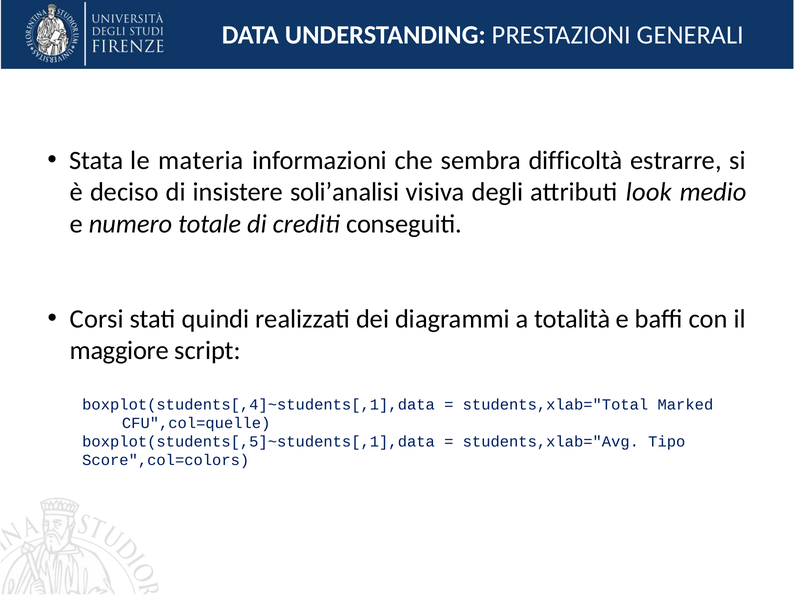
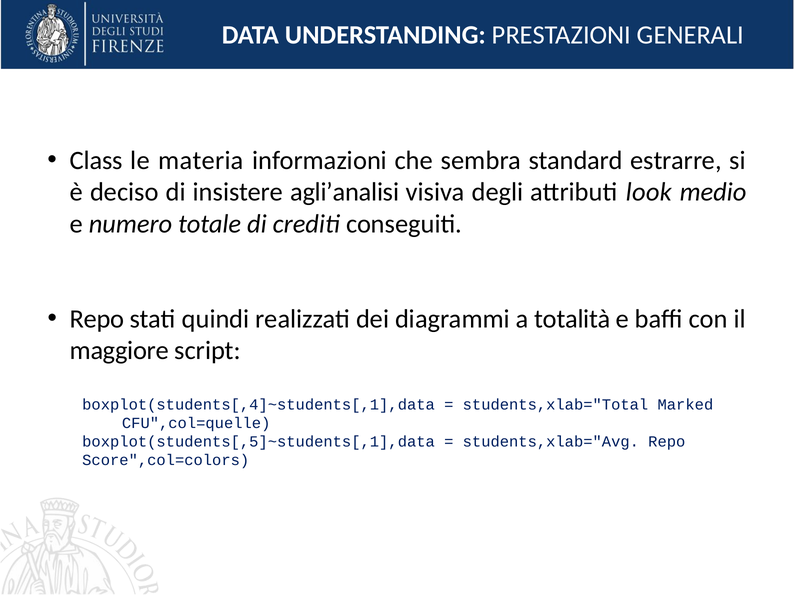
Stata: Stata -> Class (96, 161)
difficoltà: difficoltà -> standard (576, 161)
soli’analisi: soli’analisi -> agli’analisi (345, 192)
Corsi: Corsi -> Repo (97, 319)
students,xlab="Avg Tipo: Tipo -> Repo (667, 442)
